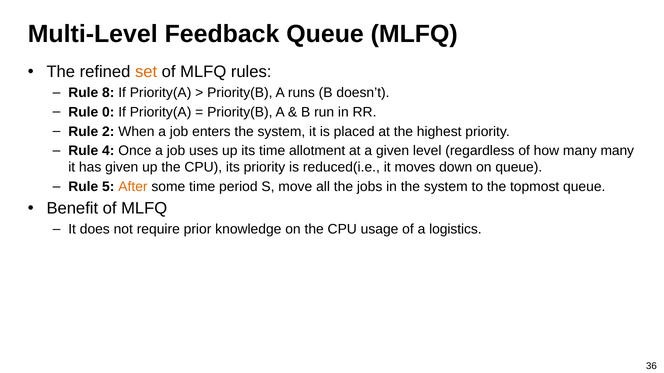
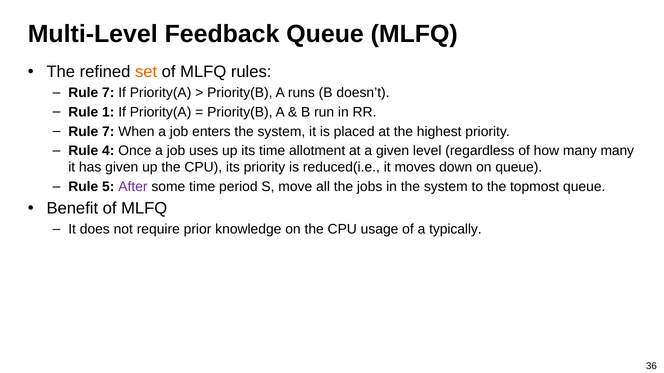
8: 8 -> 7 (108, 93)
0: 0 -> 1 (108, 112)
2: 2 -> 7 (108, 132)
After colour: orange -> purple (133, 187)
logistics: logistics -> typically (455, 230)
